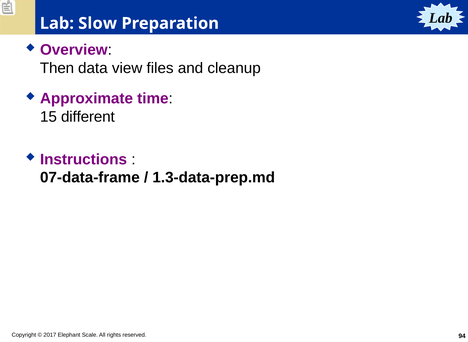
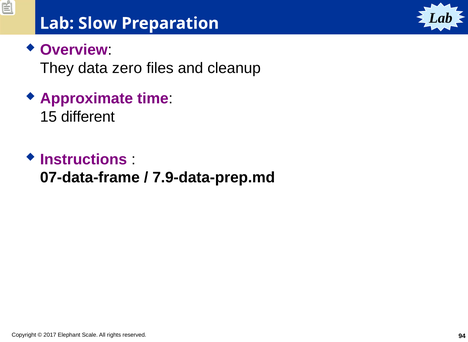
Then: Then -> They (57, 68)
view: view -> zero (127, 68)
1.3-data-prep.md: 1.3-data-prep.md -> 7.9-data-prep.md (214, 178)
